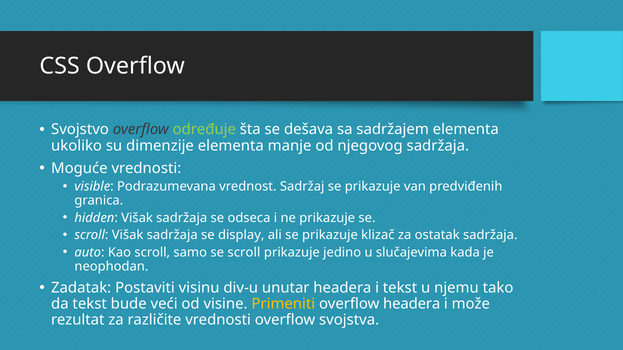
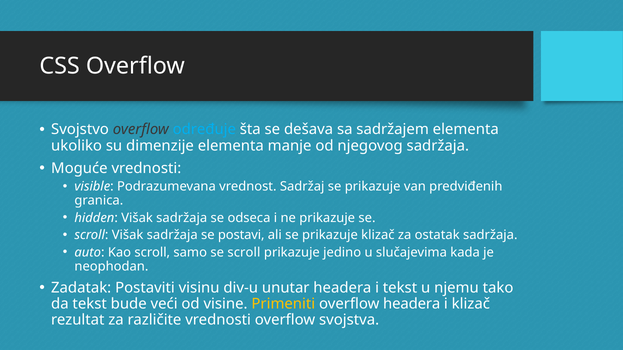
određuje colour: light green -> light blue (204, 130)
display: display -> postavi (241, 235)
i može: može -> klizač (471, 304)
